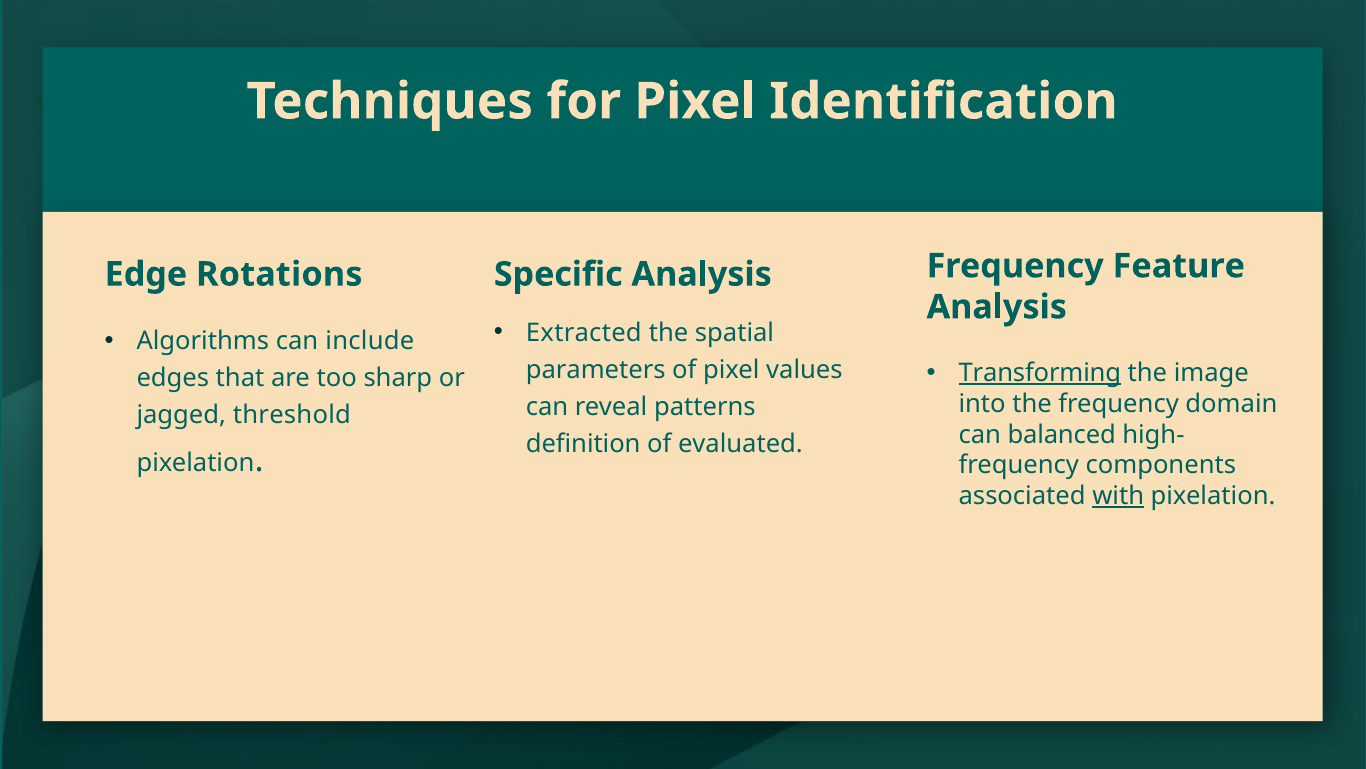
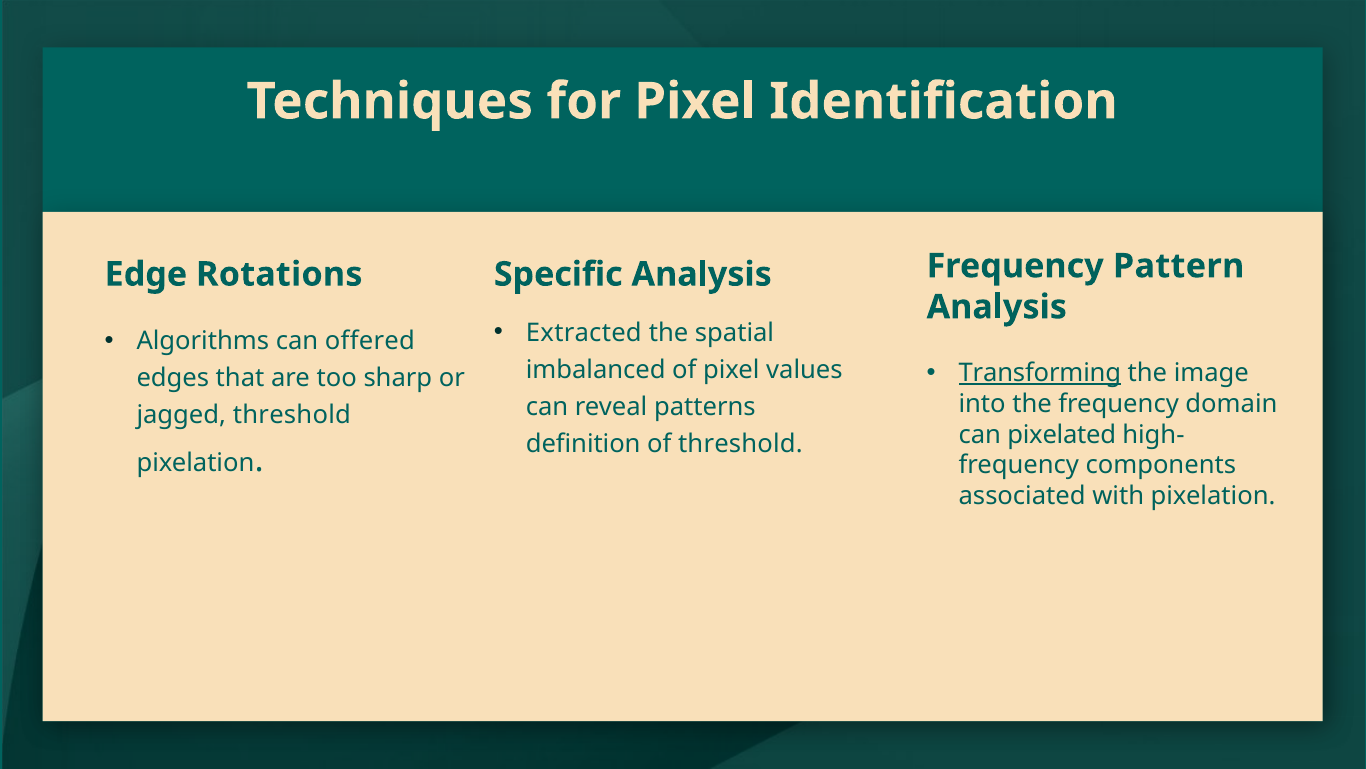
Feature: Feature -> Pattern (1179, 266)
include: include -> offered (370, 341)
parameters: parameters -> imbalanced (596, 369)
balanced: balanced -> pixelated (1062, 434)
of evaluated: evaluated -> threshold (740, 443)
with underline: present -> none (1118, 496)
